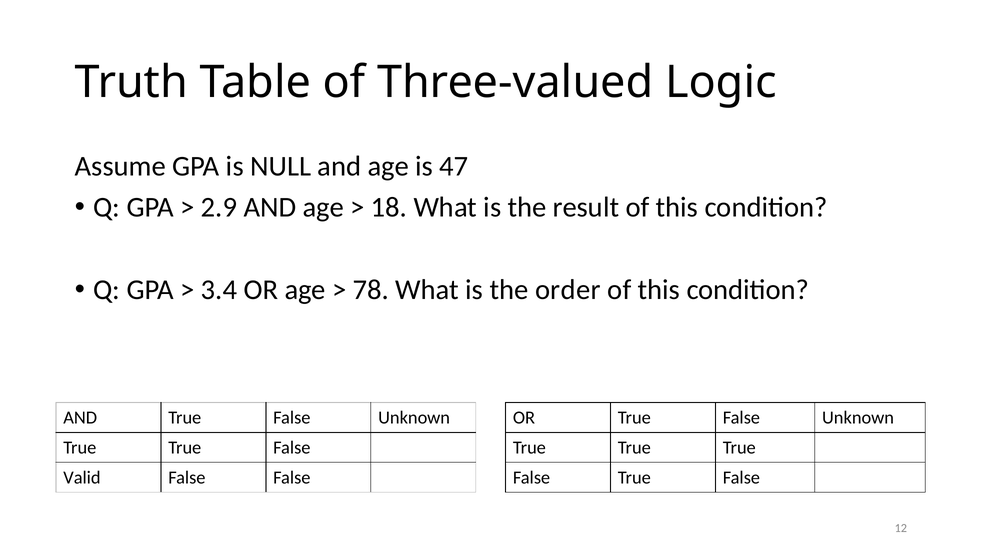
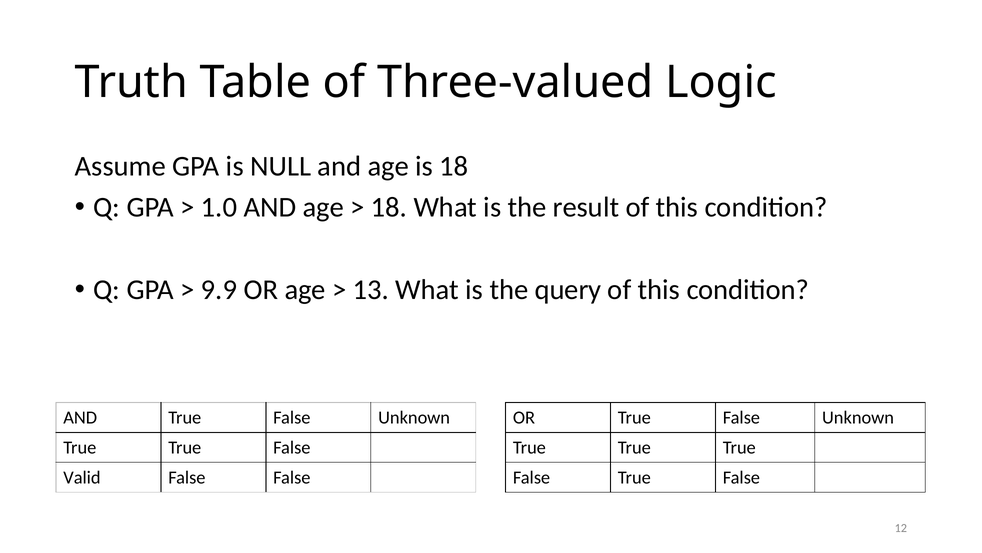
is 47: 47 -> 18 (454, 166)
2.9: 2.9 -> 1.0 (219, 207)
3.4: 3.4 -> 9.9 (219, 290)
78: 78 -> 13 (371, 290)
order: order -> query (568, 290)
